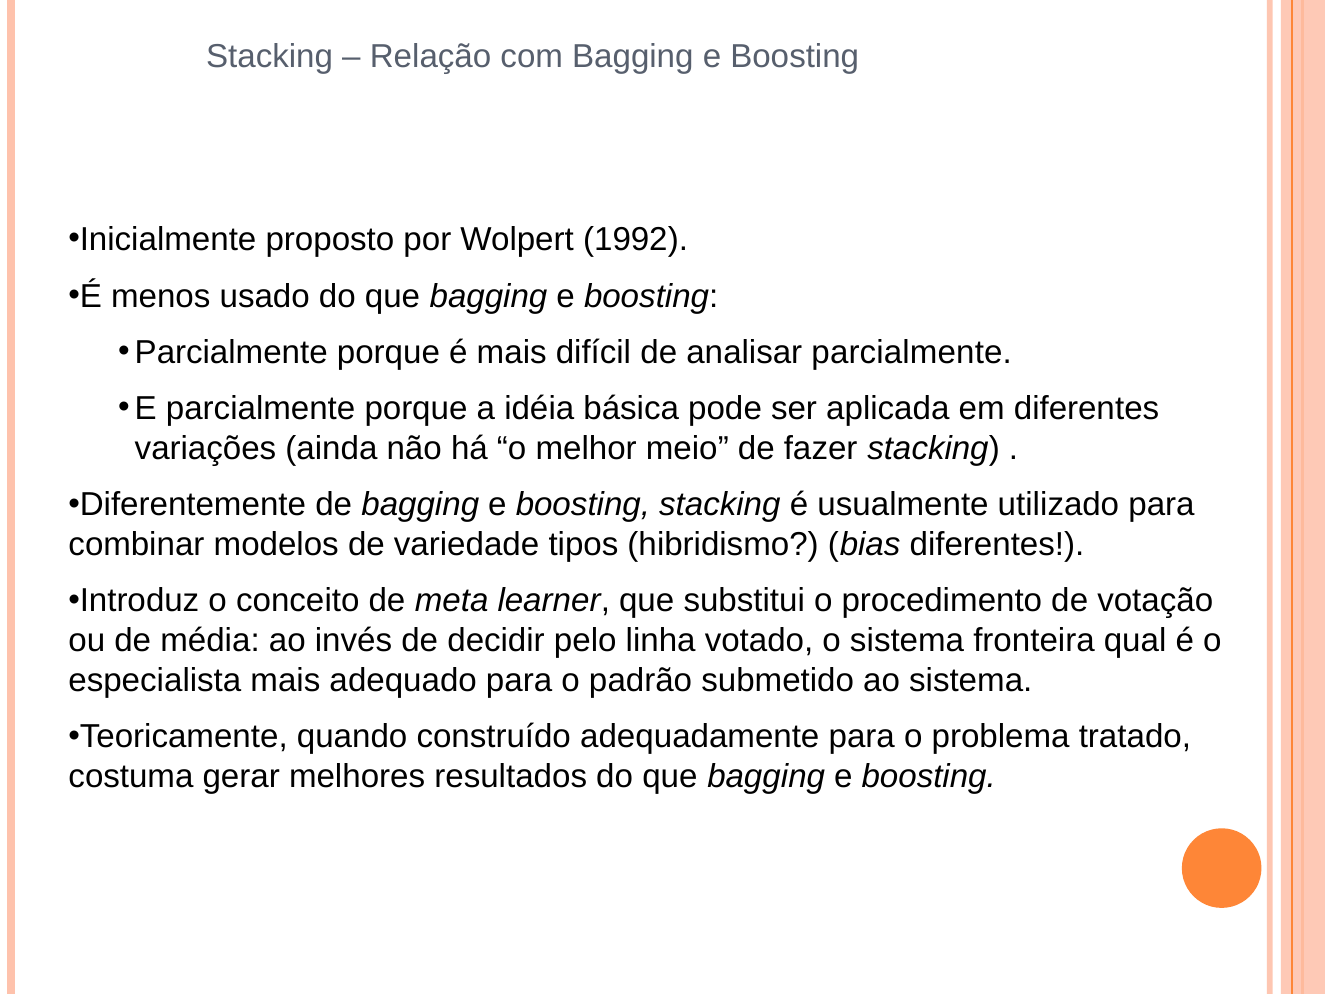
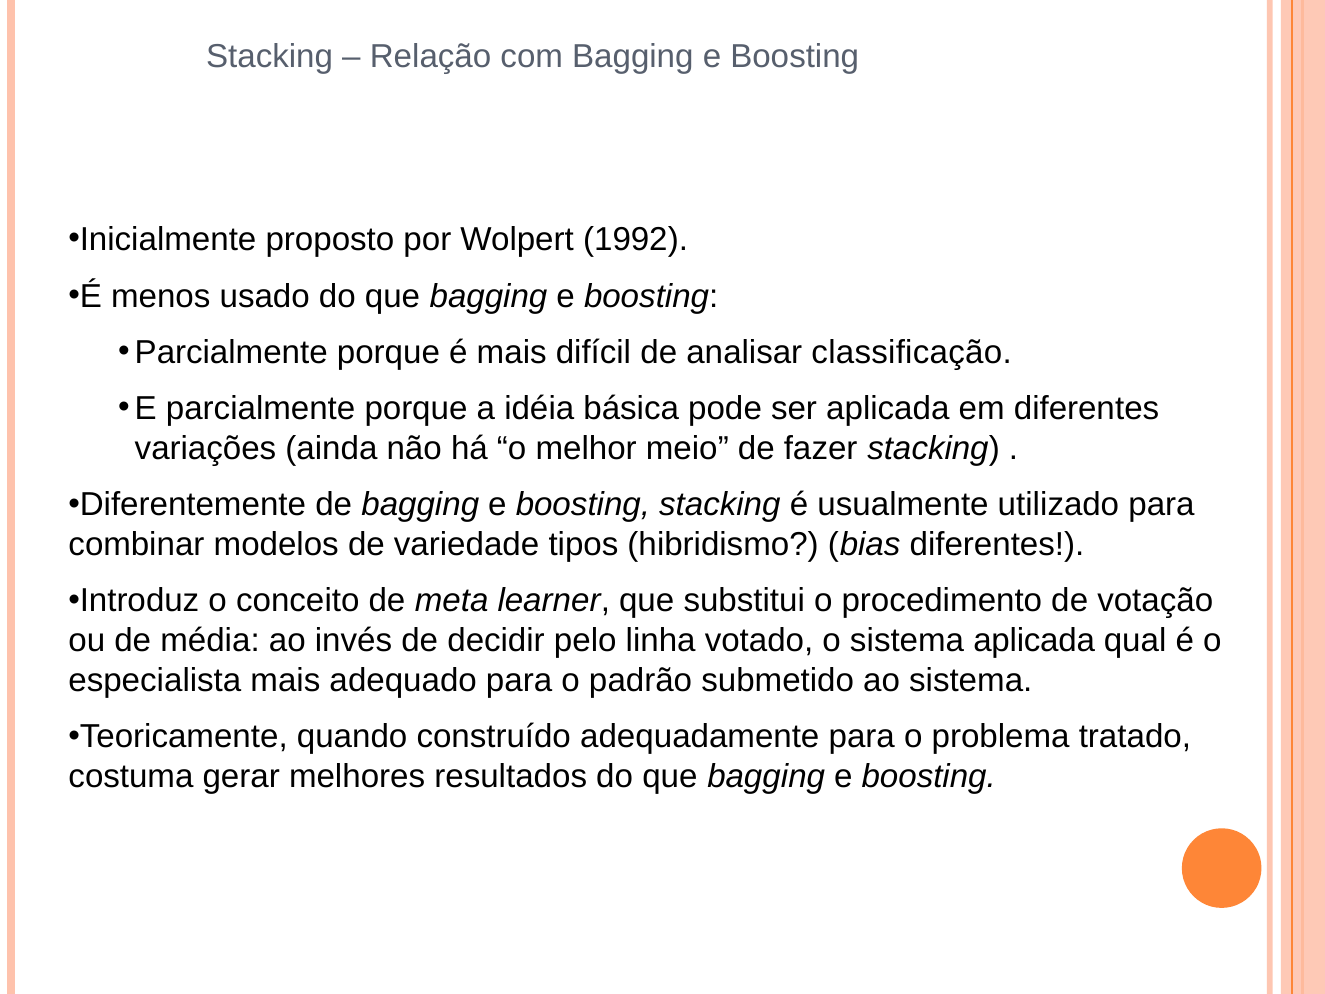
analisar parcialmente: parcialmente -> classificação (912, 352)
sistema fronteira: fronteira -> aplicada (1034, 641)
